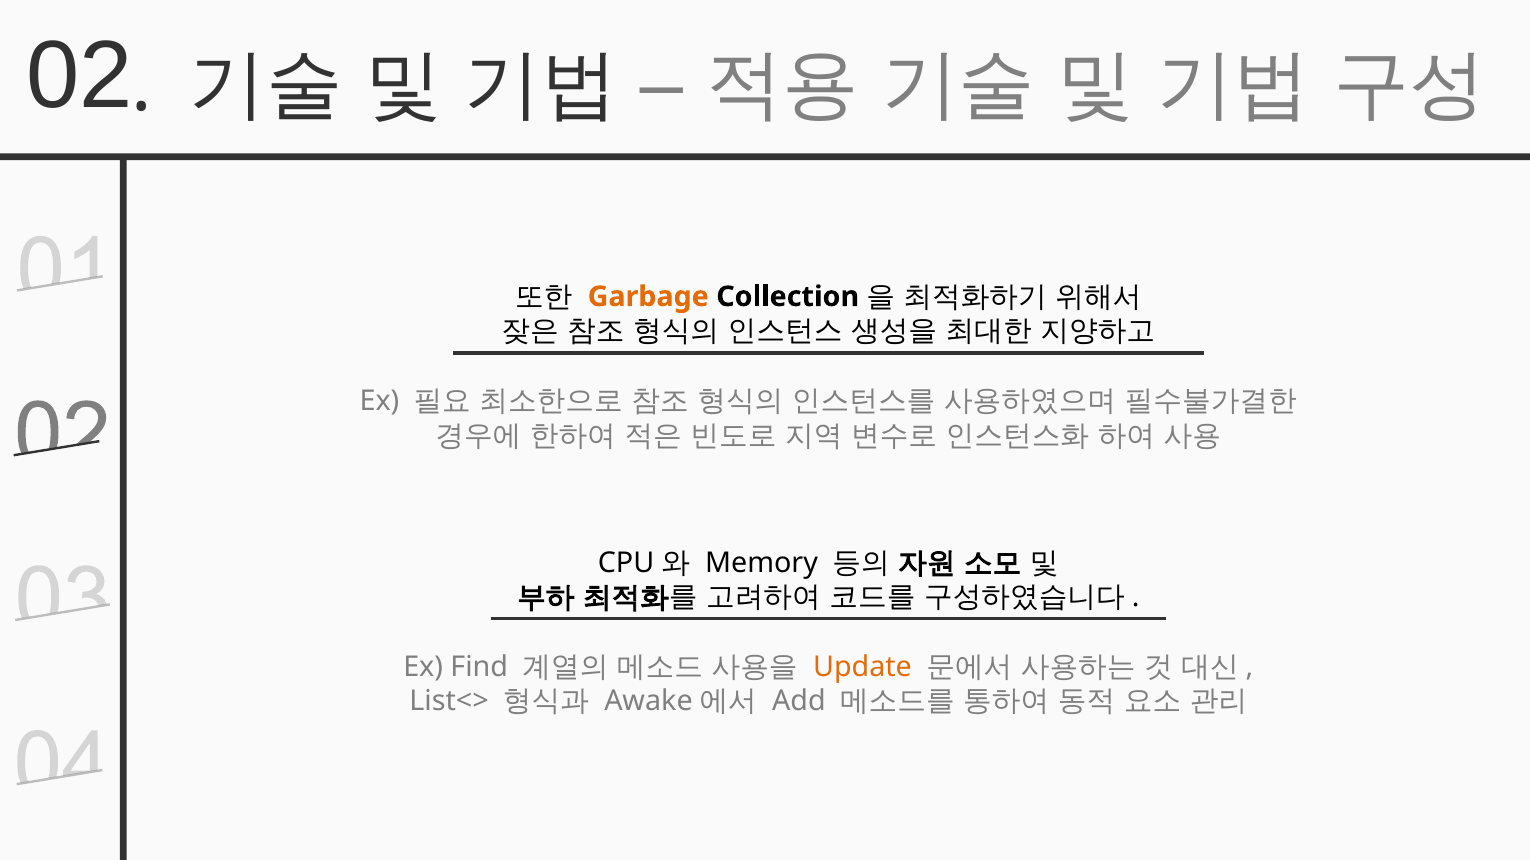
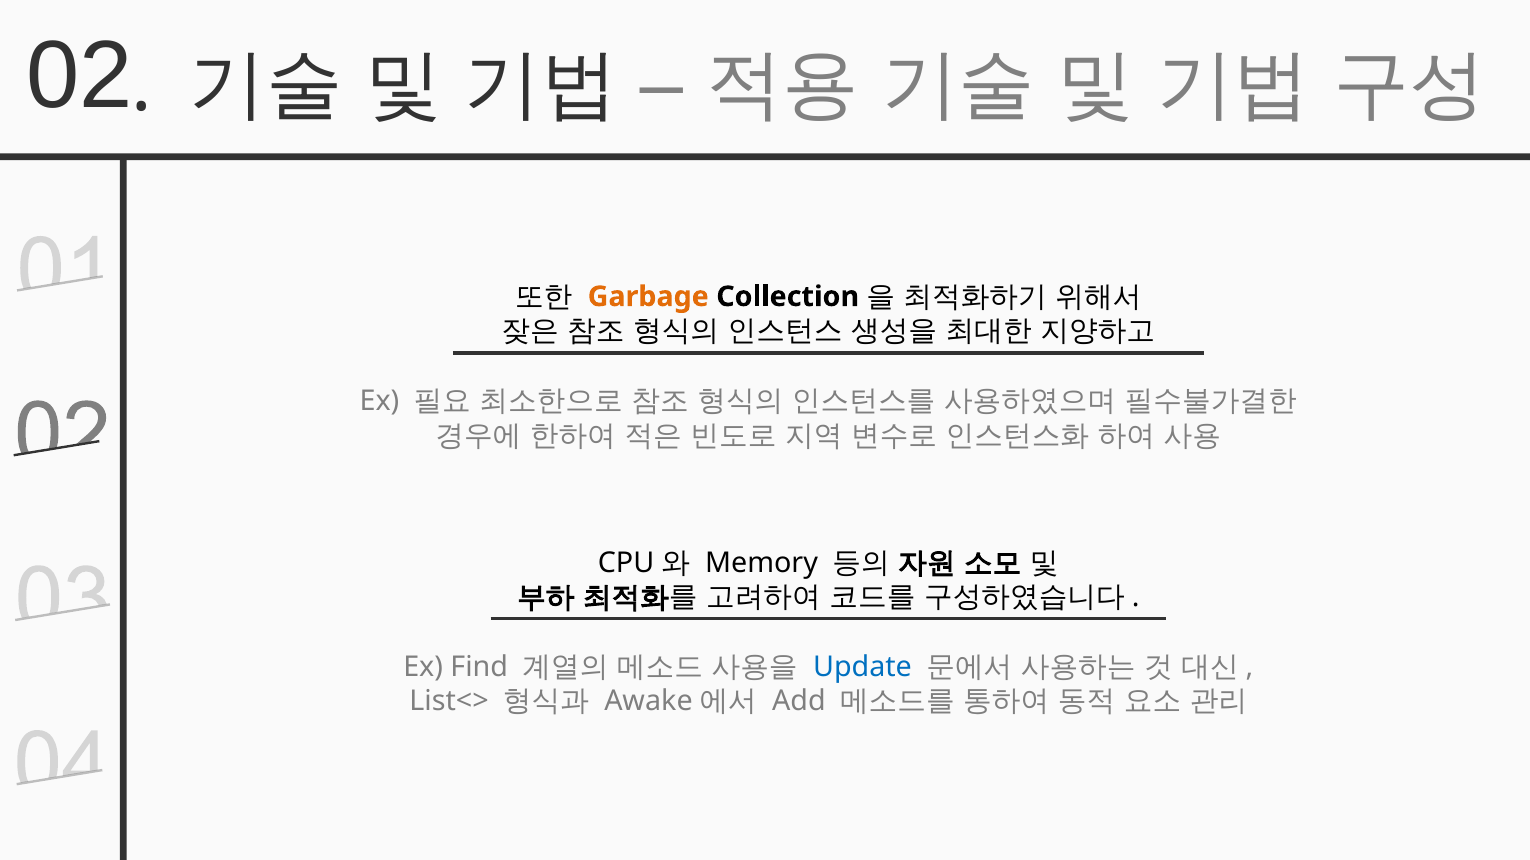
Update colour: orange -> blue (863, 668)
